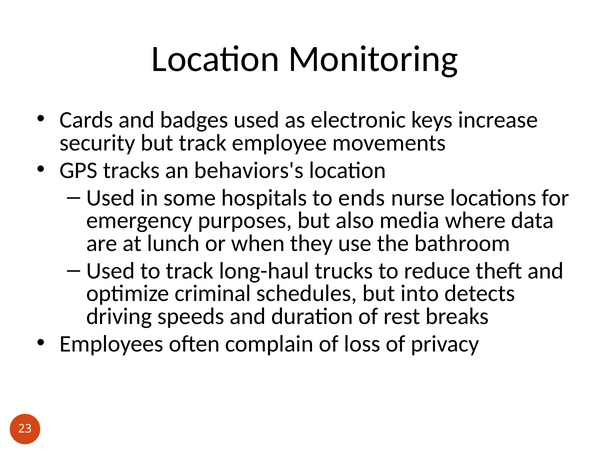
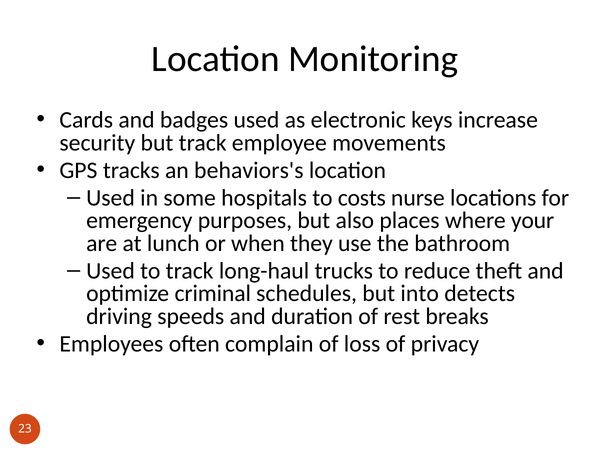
ends: ends -> costs (362, 198)
media: media -> places (409, 221)
data: data -> your (533, 221)
